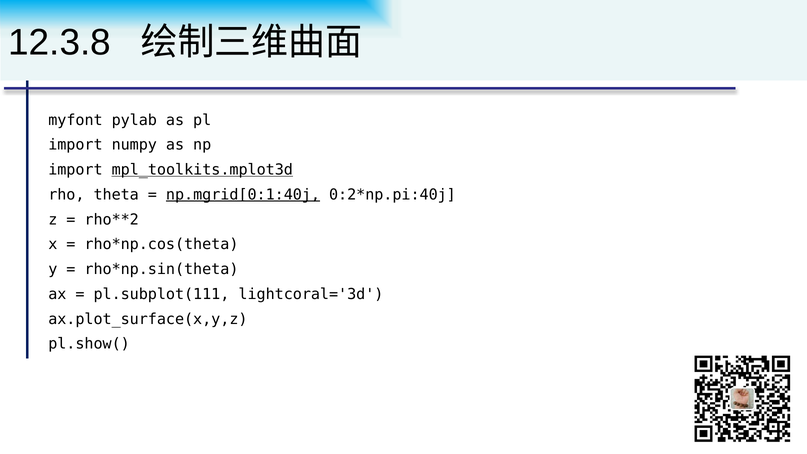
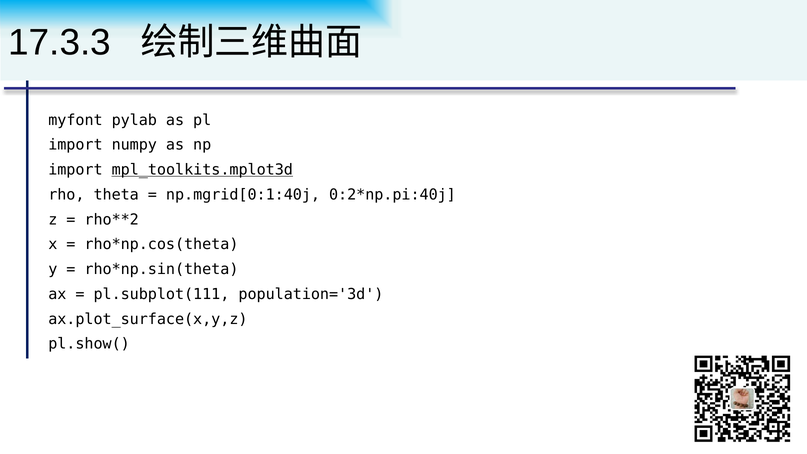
12.3.8: 12.3.8 -> 17.3.3 (60, 43)
np.mgrid[0:1:40j underline: present -> none (243, 195)
lightcoral='3d: lightcoral='3d -> population='3d (311, 294)
